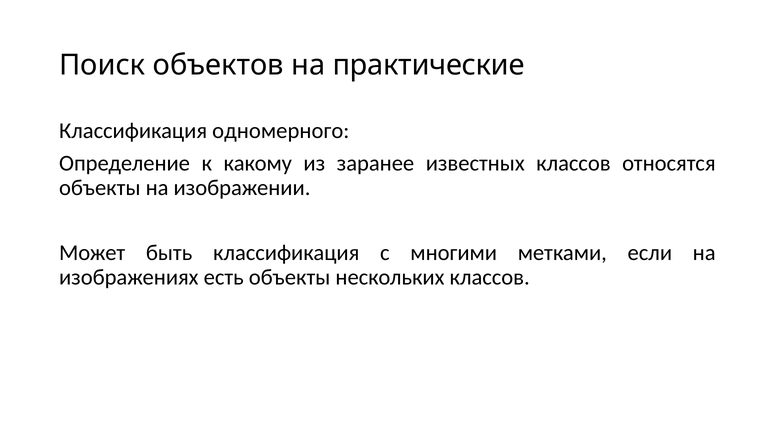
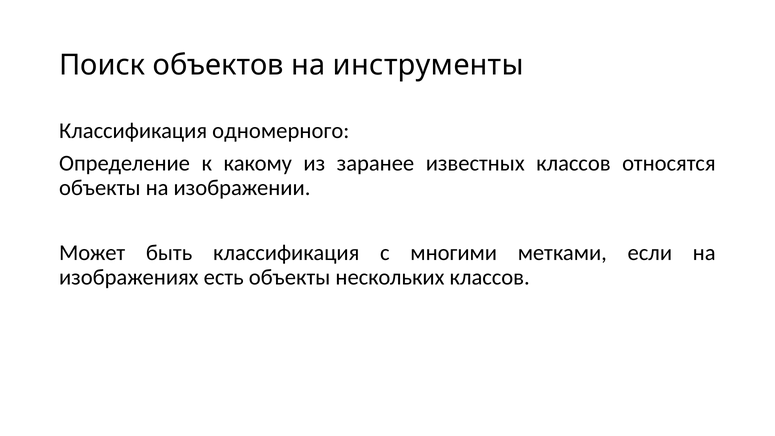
практические: практические -> инструменты (428, 65)
